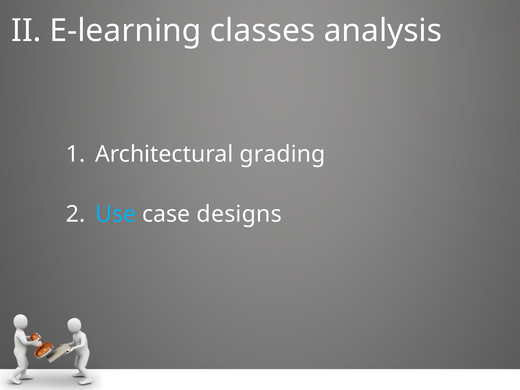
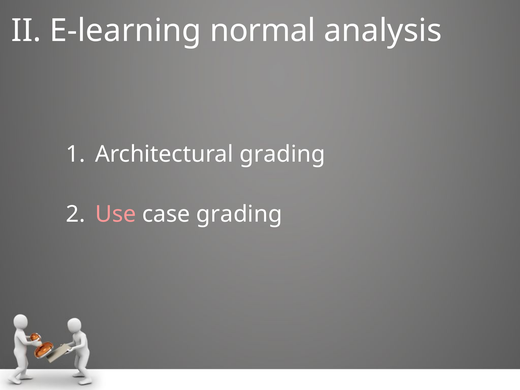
classes: classes -> normal (263, 31)
Use colour: light blue -> pink (116, 214)
case designs: designs -> grading (239, 214)
